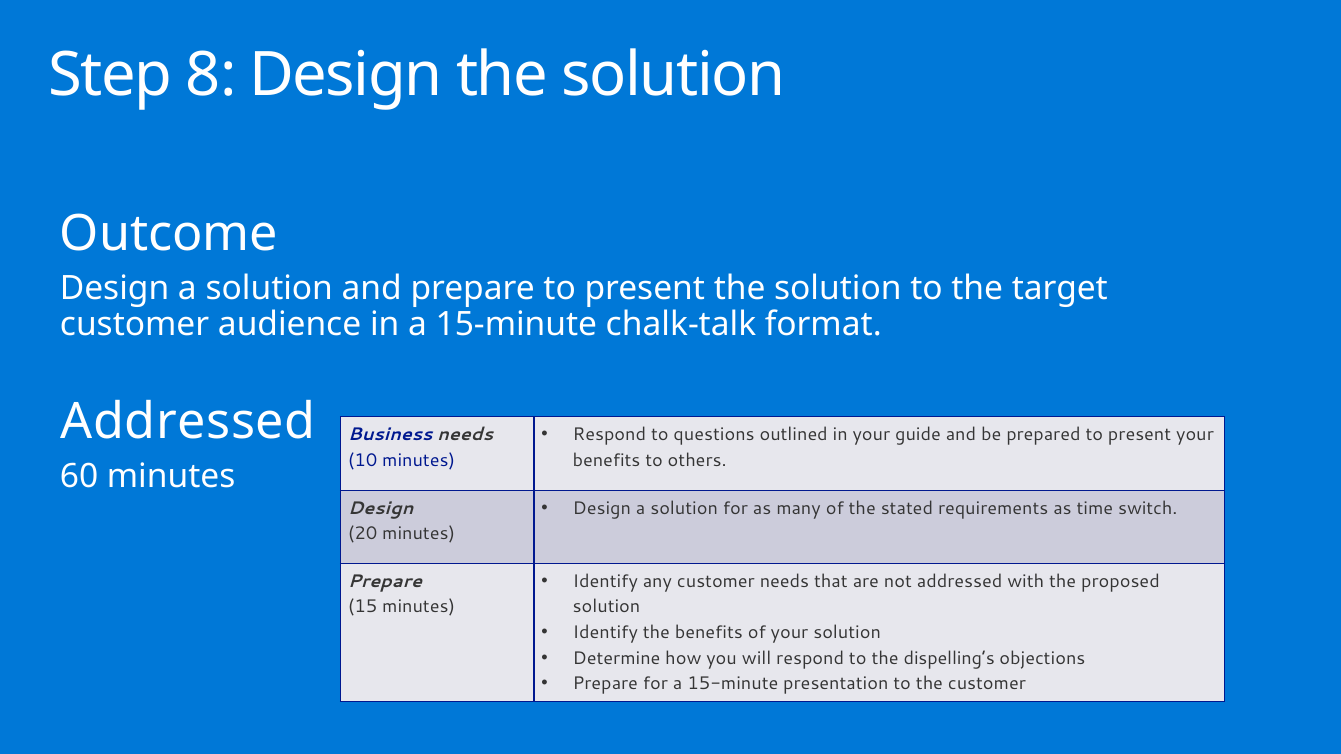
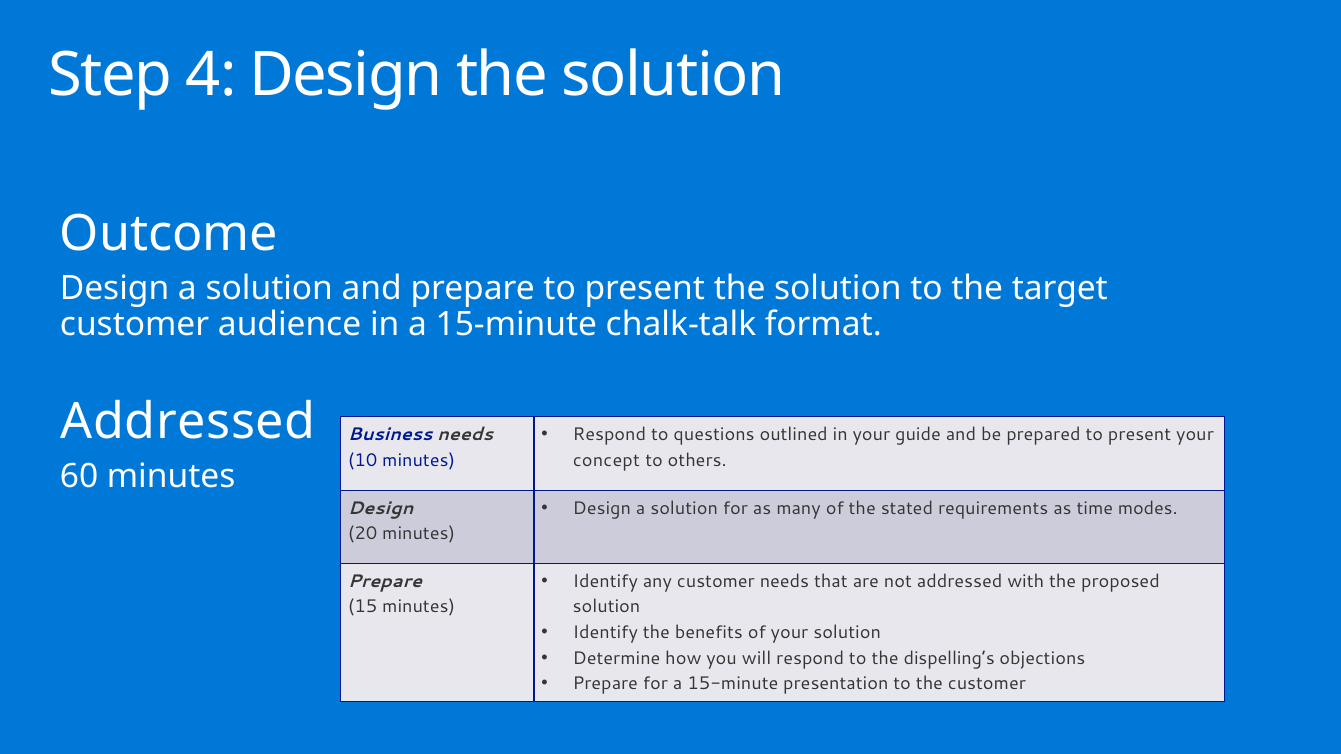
8: 8 -> 4 (211, 75)
benefits: benefits -> concept (606, 460)
switch: switch -> modes (1148, 508)
